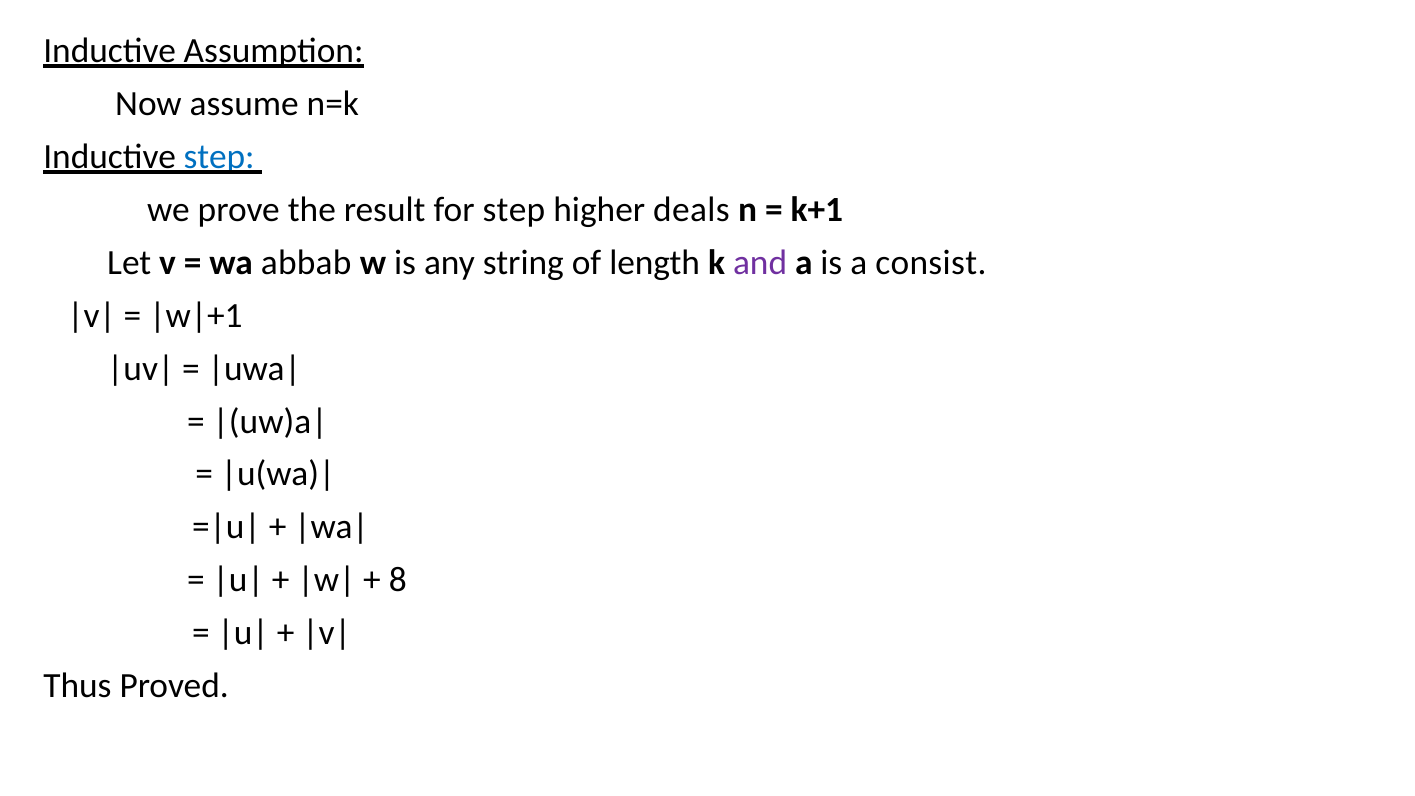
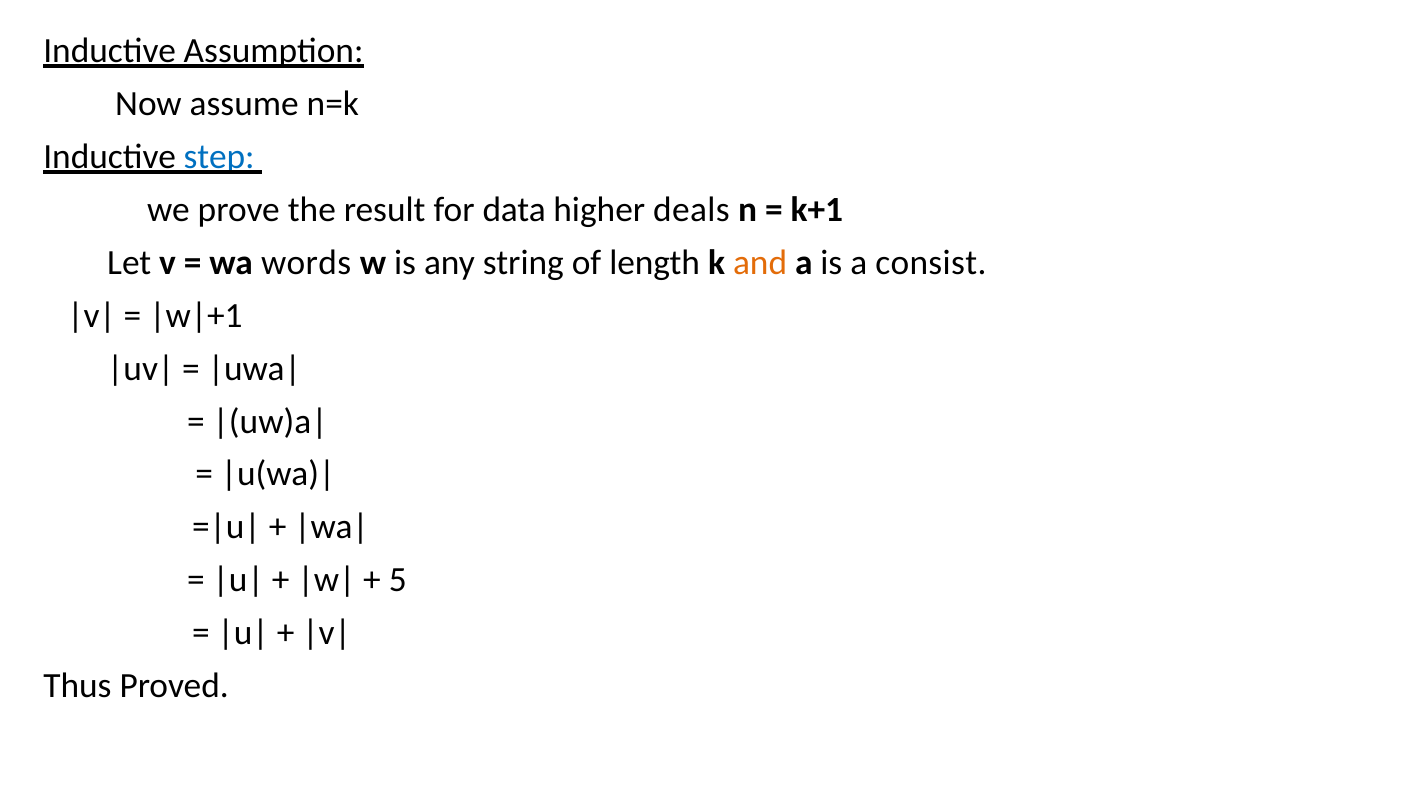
for step: step -> data (514, 210)
abbab: abbab -> words (306, 262)
and colour: purple -> orange (760, 262)
8: 8 -> 5 (398, 580)
